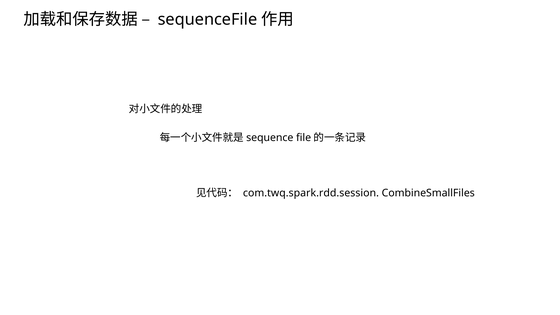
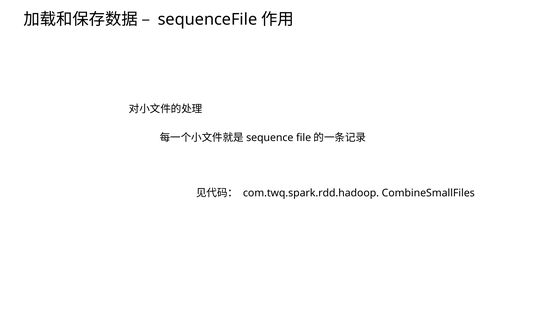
com.twq.spark.rdd.session: com.twq.spark.rdd.session -> com.twq.spark.rdd.hadoop (311, 193)
